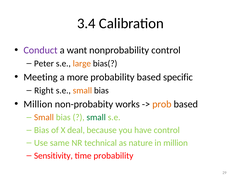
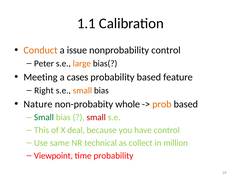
3.4: 3.4 -> 1.1 (86, 23)
Conduct colour: purple -> orange (41, 50)
want: want -> issue (77, 50)
more: more -> cases (78, 77)
specific: specific -> feature (178, 77)
Million: Million -> Nature (38, 104)
works: works -> whole (128, 104)
Small colour: orange -> green (44, 117)
small colour: green -> red (96, 117)
Bias: Bias -> This (42, 130)
nature: nature -> collect (141, 143)
Sensitivity: Sensitivity -> Viewpoint (53, 155)
